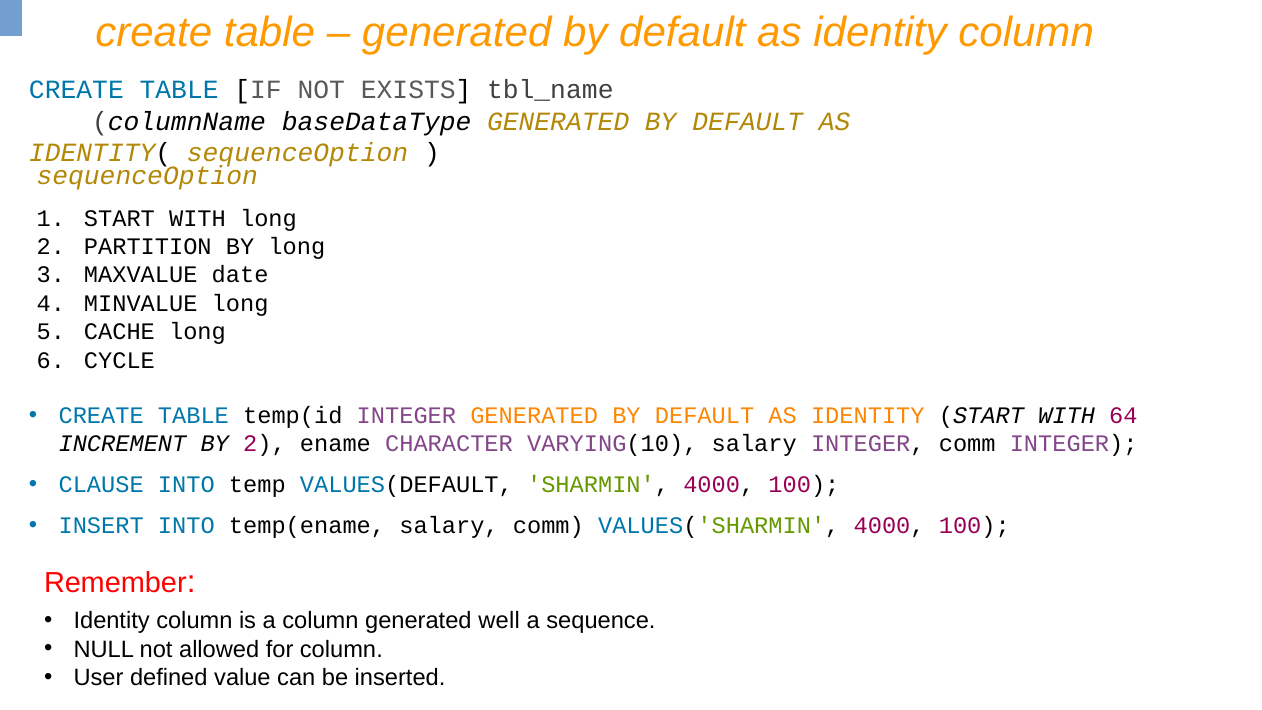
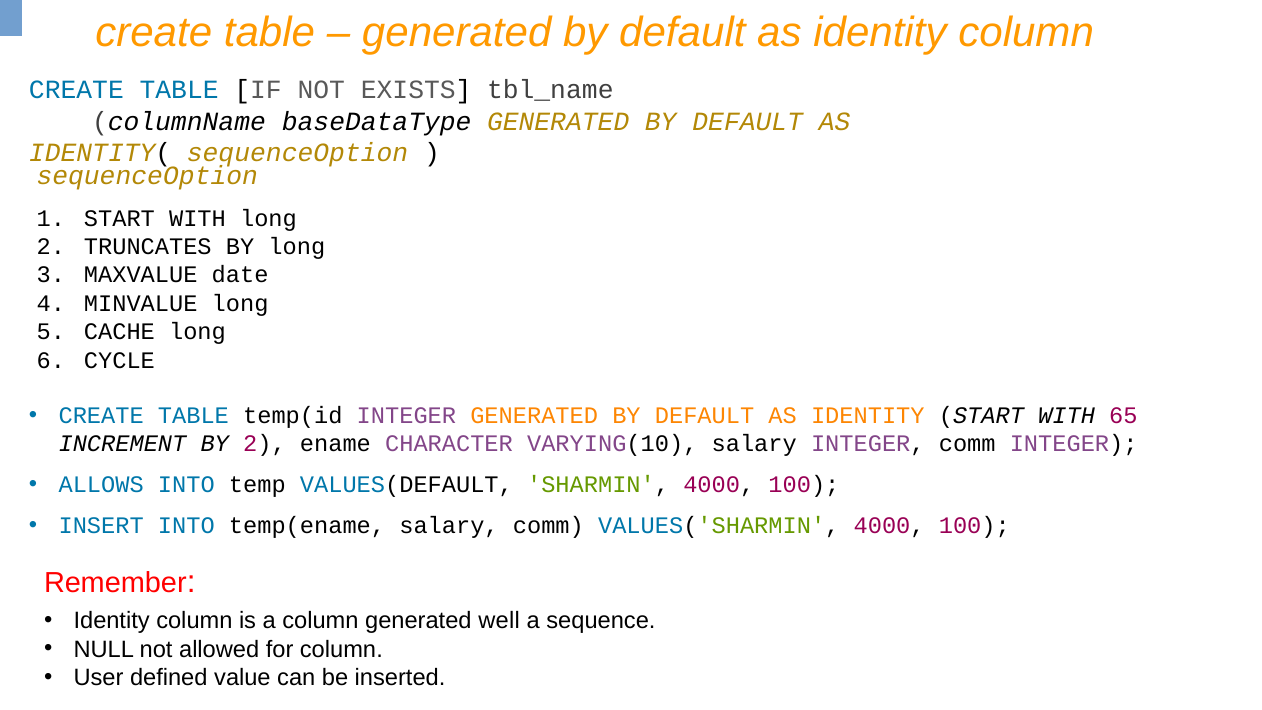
PARTITION: PARTITION -> TRUNCATES (148, 247)
64: 64 -> 65 (1123, 415)
CLAUSE: CLAUSE -> ALLOWS (101, 485)
